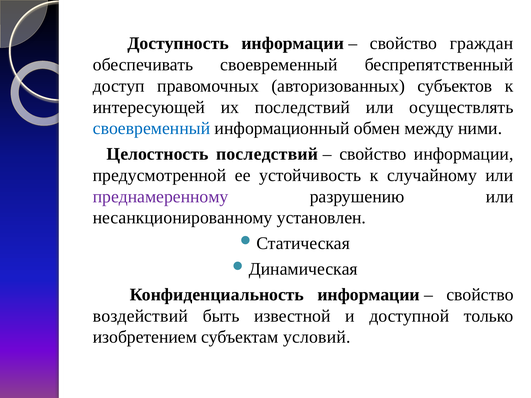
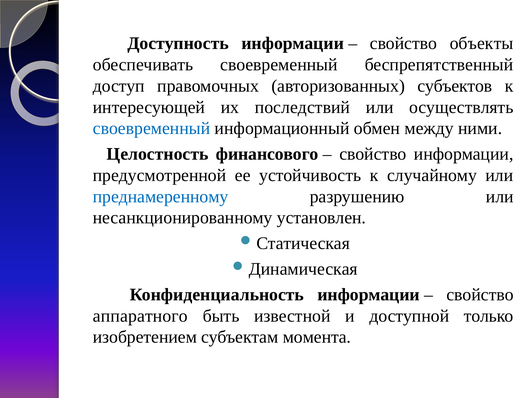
граждан: граждан -> объекты (482, 44)
Целостность последствий: последствий -> финансового (267, 154)
преднамеренному colour: purple -> blue (161, 197)
воздействий: воздействий -> аппаратного (140, 316)
условий: условий -> момента (317, 337)
